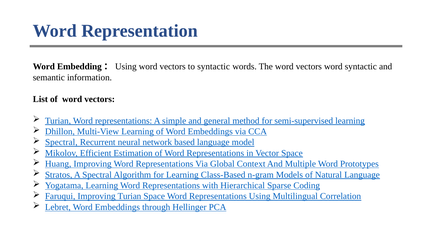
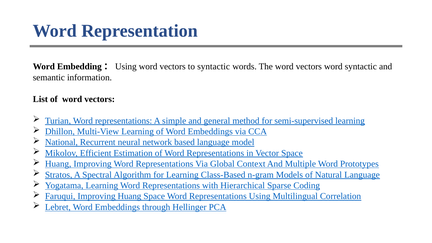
Spectral: Spectral -> National (61, 142)
Improving Turian: Turian -> Huang (129, 196)
